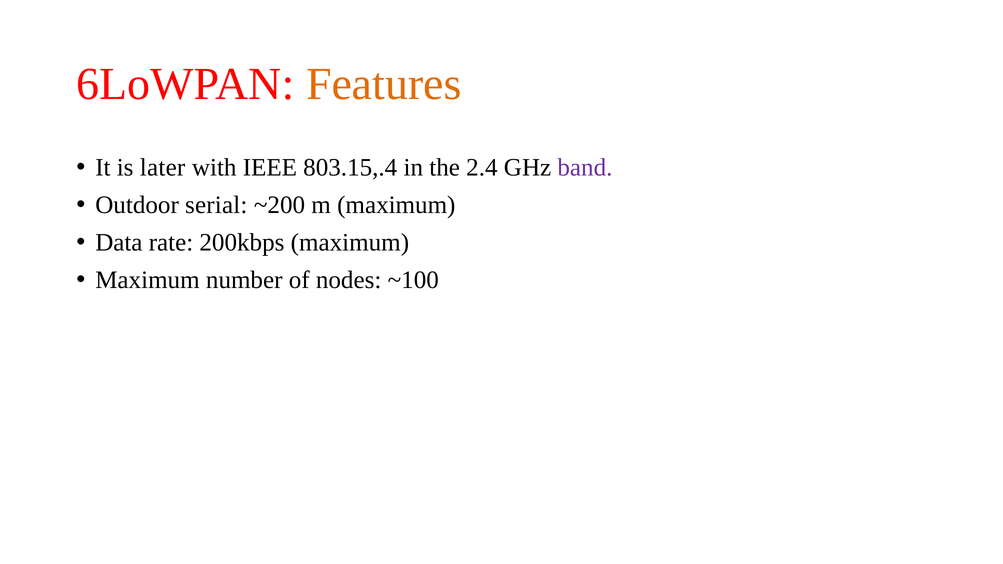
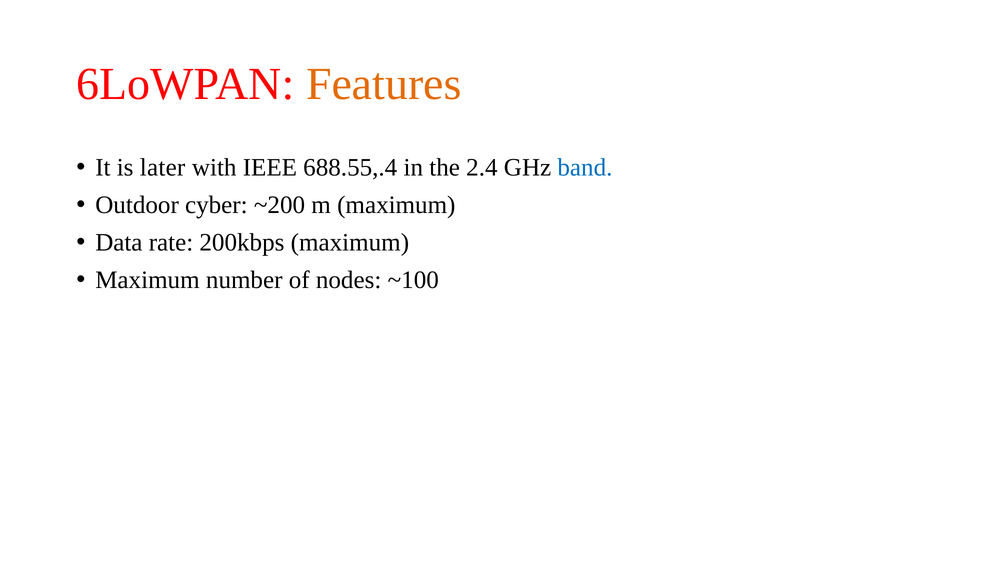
803.15,.4: 803.15,.4 -> 688.55,.4 (350, 167)
band colour: purple -> blue (585, 167)
serial: serial -> cyber (216, 205)
